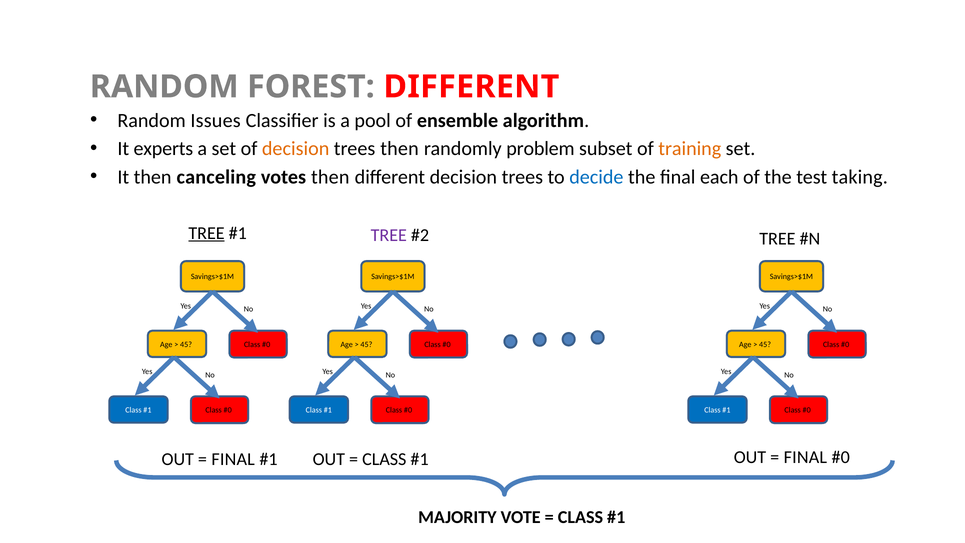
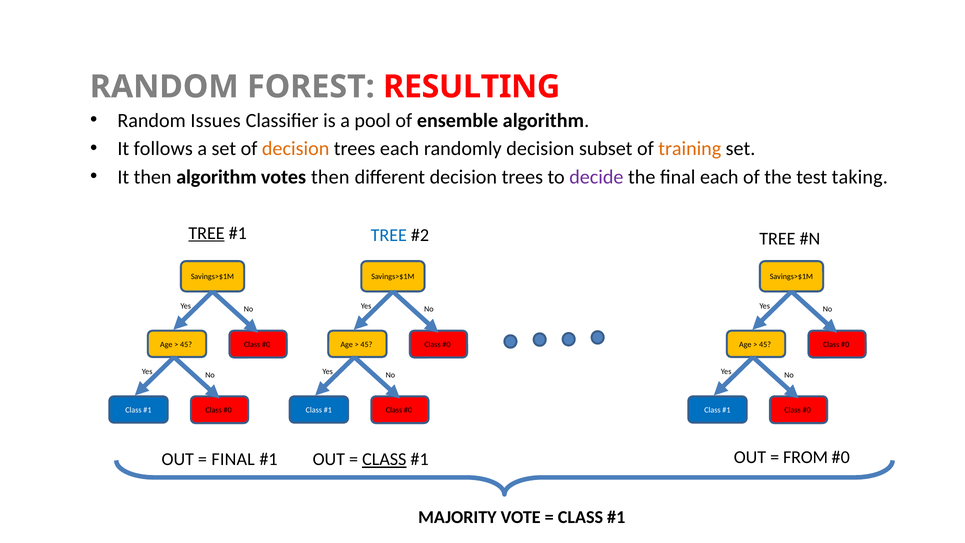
FOREST DIFFERENT: DIFFERENT -> RESULTING (472, 87)
experts: experts -> follows (163, 149)
trees then: then -> each (400, 149)
randomly problem: problem -> decision (540, 149)
then canceling: canceling -> algorithm (216, 177)
decide colour: blue -> purple (596, 177)
TREE colour: purple -> blue (389, 235)
CLASS underline: none -> present (384, 459)
FINAL: FINAL -> FROM (806, 457)
